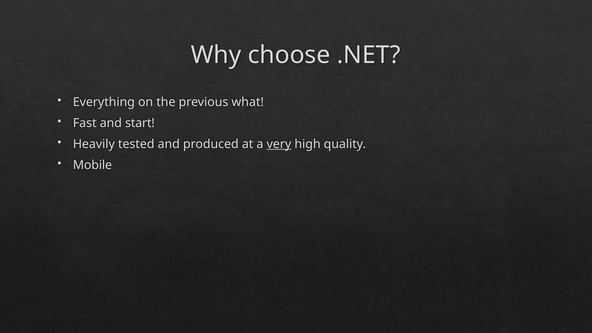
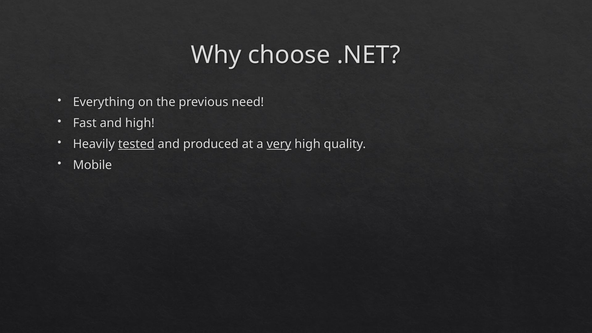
what: what -> need (248, 102)
and start: start -> high (140, 123)
tested underline: none -> present (136, 144)
